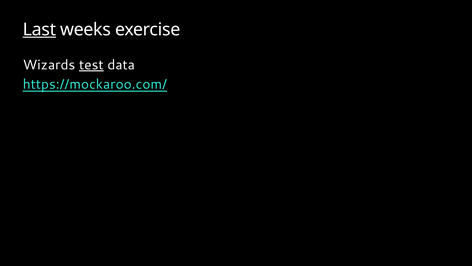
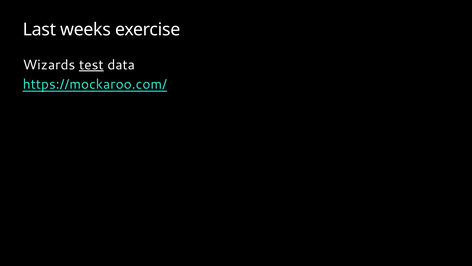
Last underline: present -> none (40, 30)
